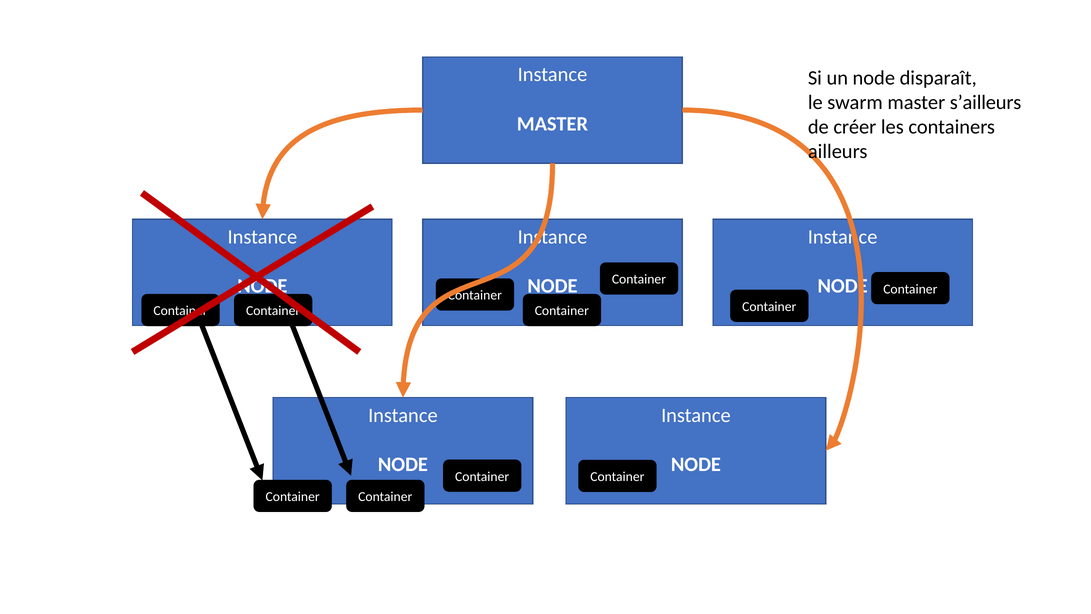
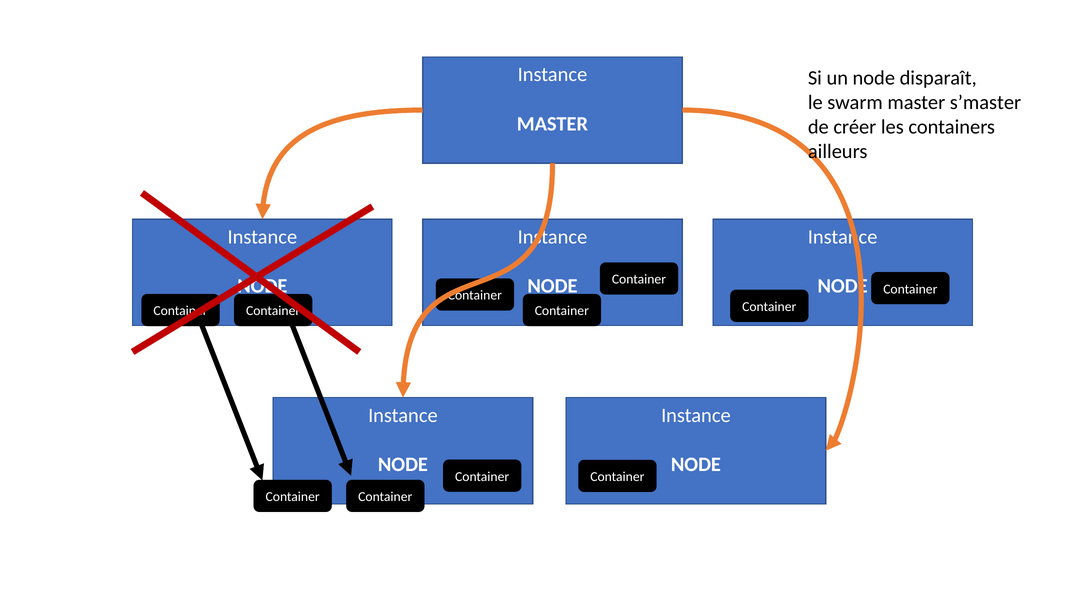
s’ailleurs: s’ailleurs -> s’master (986, 102)
